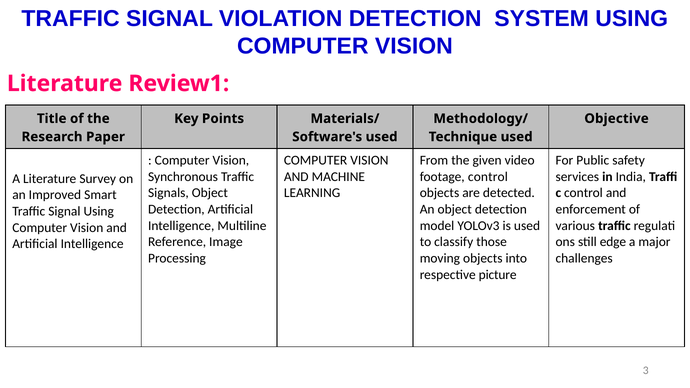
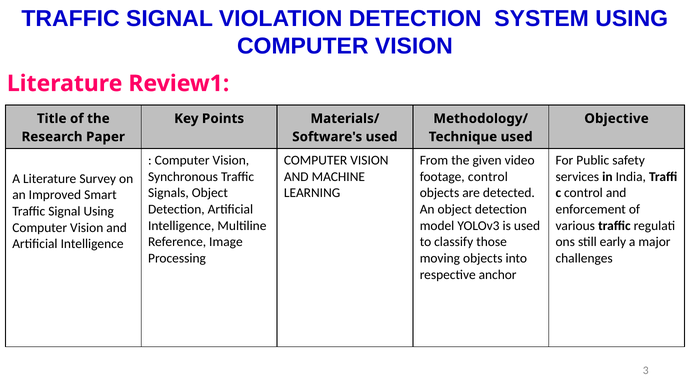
edge: edge -> early (613, 242)
picture: picture -> anchor (498, 275)
